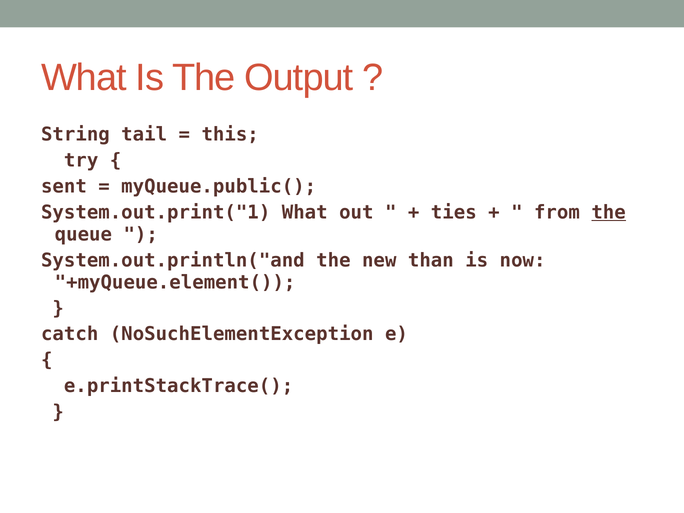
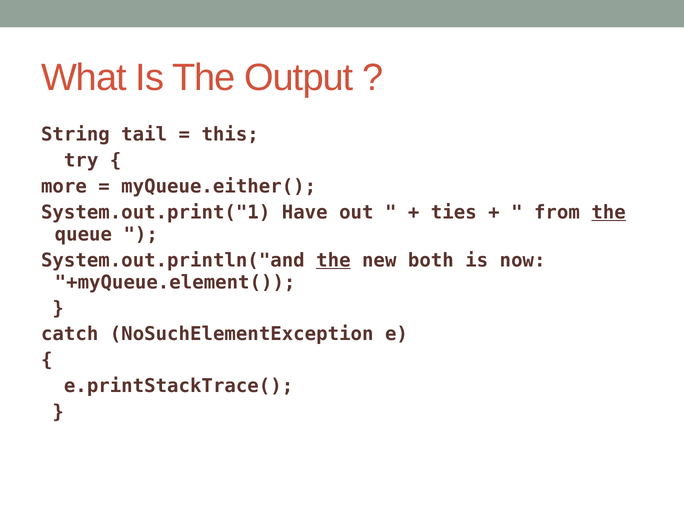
sent: sent -> more (64, 186)
myQueue.public(: myQueue.public( -> myQueue.either( (219, 186)
System.out.print("1 What: What -> Have (305, 212)
the underline: none -> present (333, 260)
than: than -> both (431, 260)
